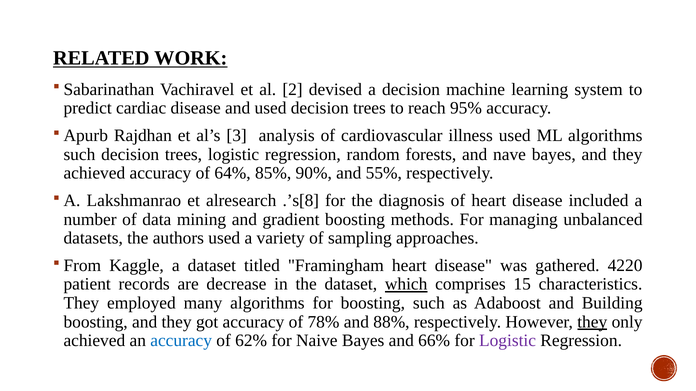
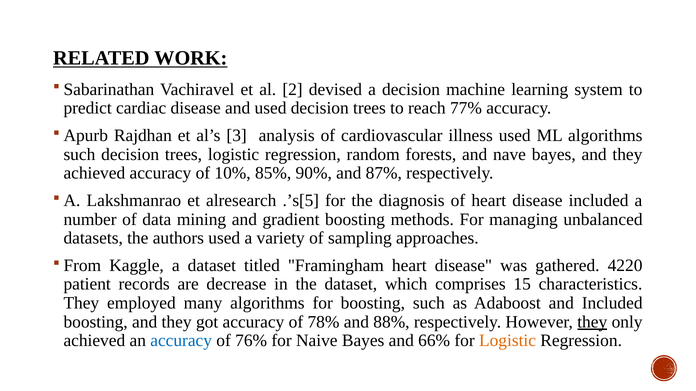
95%: 95% -> 77% (466, 108)
64%: 64% -> 10% (233, 173)
55%: 55% -> 87% (384, 173)
.’s[8: .’s[8 -> .’s[5 (301, 201)
which underline: present -> none (406, 285)
and Building: Building -> Included (612, 303)
62%: 62% -> 76% (251, 341)
Logistic colour: purple -> orange (508, 341)
